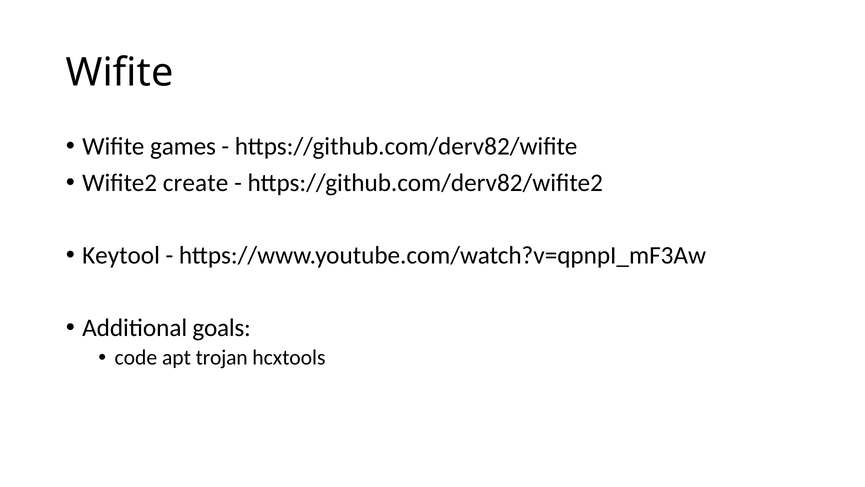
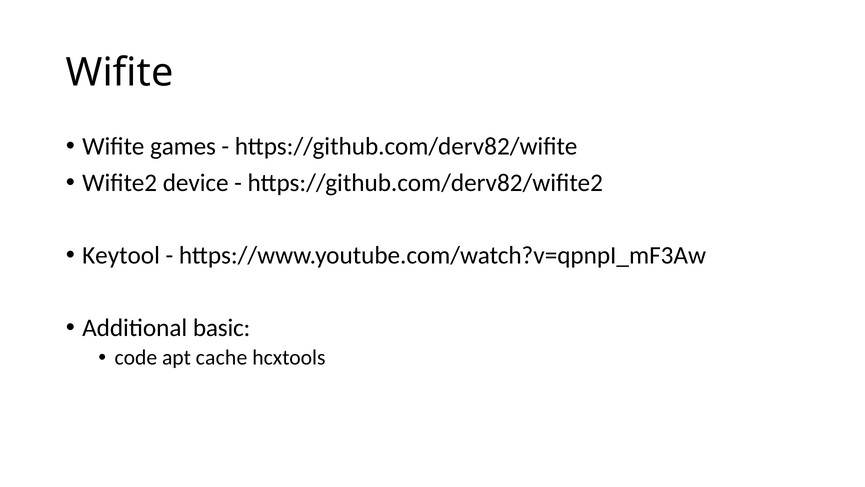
create: create -> device (196, 183)
goals: goals -> basic (222, 328)
trojan: trojan -> cache (222, 357)
